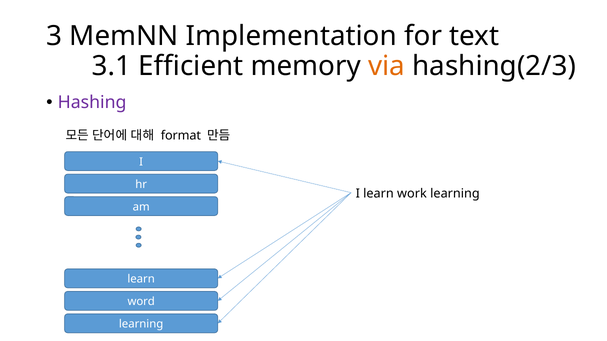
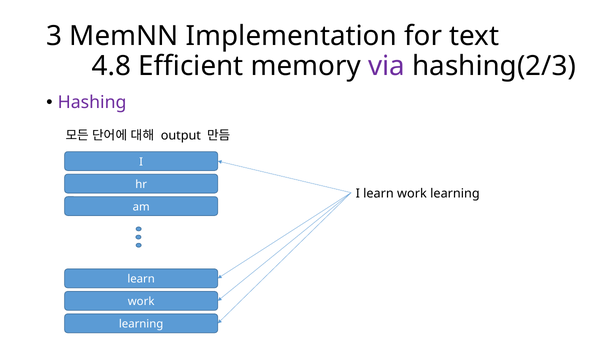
3.1: 3.1 -> 4.8 (111, 66)
via colour: orange -> purple (387, 66)
format: format -> output (181, 136)
word: word -> work (141, 302)
